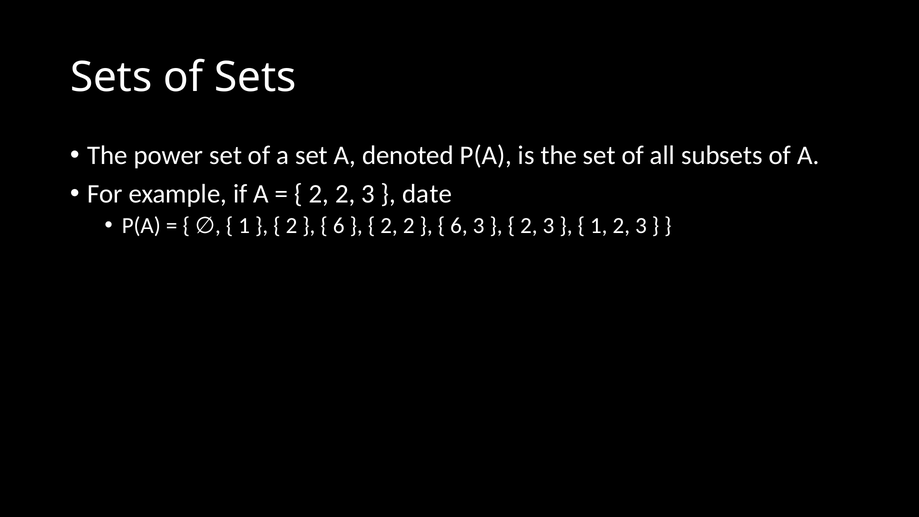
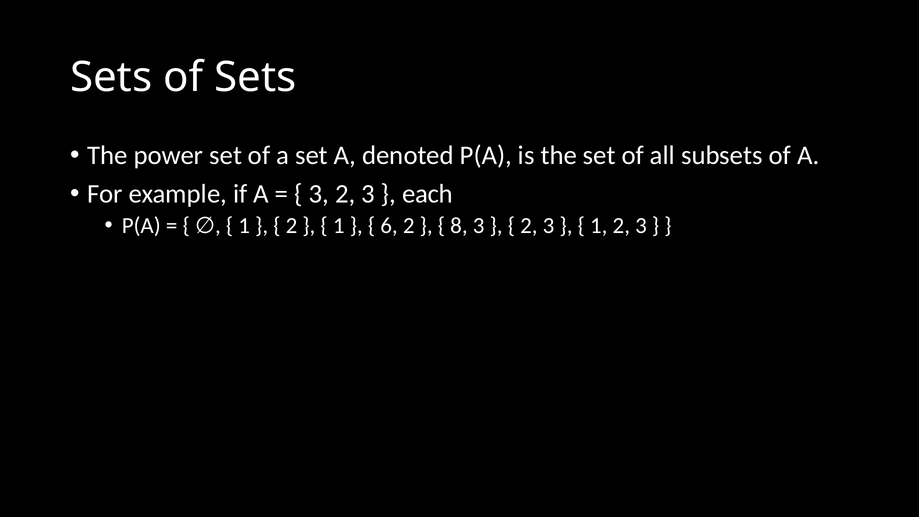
2: 2 -> 3 (319, 194)
date: date -> each (427, 194)
6: 6 -> 1 (339, 226)
2: 2 -> 6 (389, 226)
6: 6 -> 8 (459, 226)
